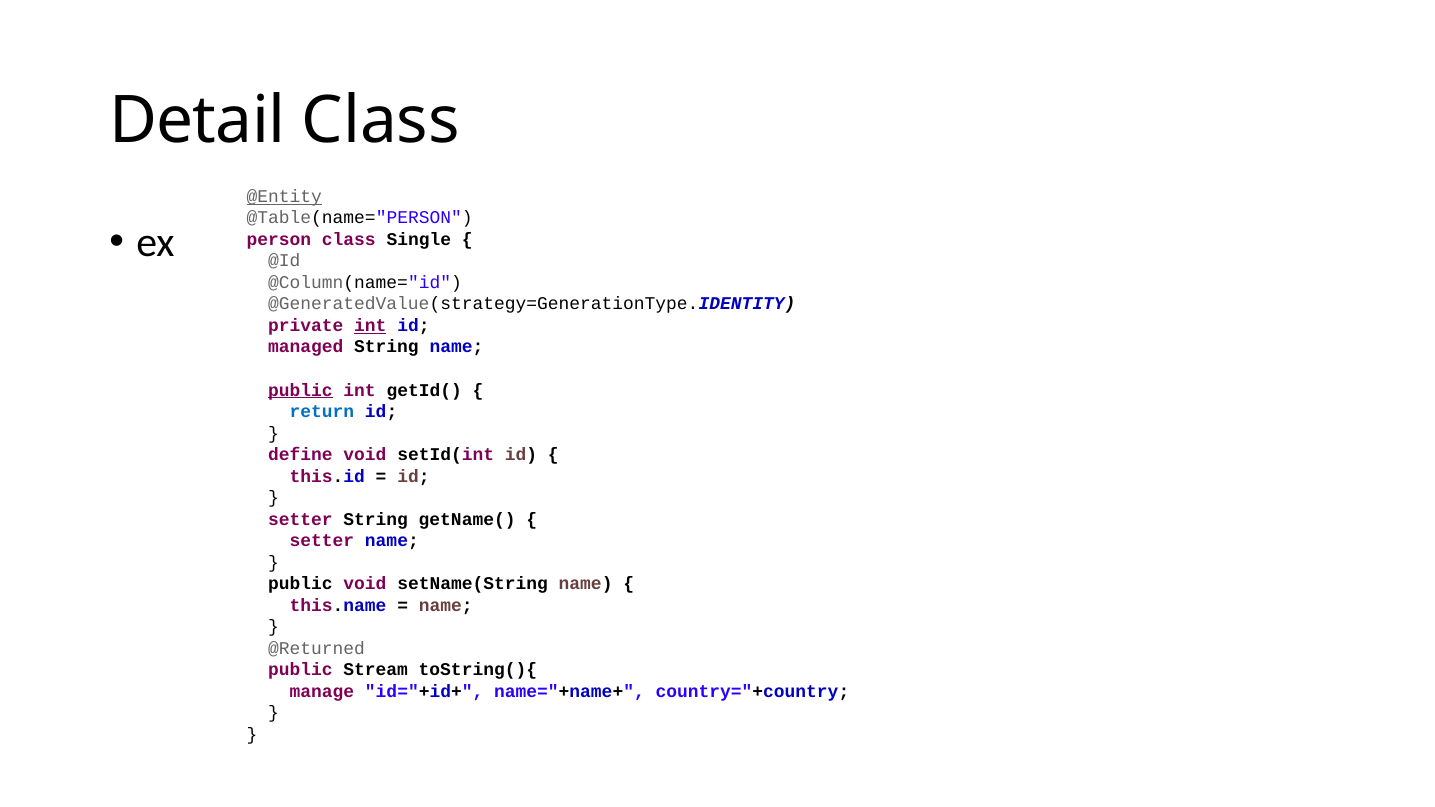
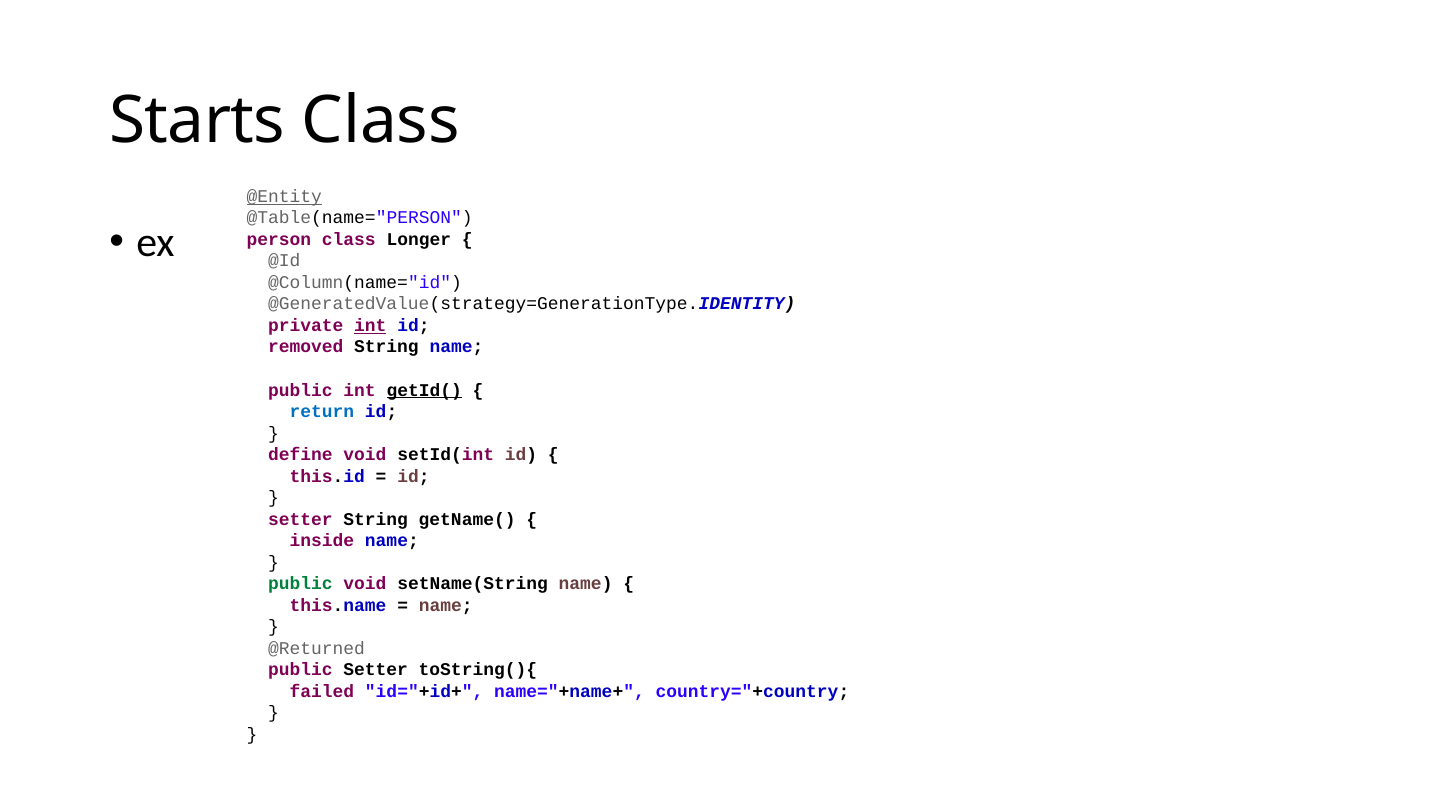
Detail: Detail -> Starts (197, 121)
Single: Single -> Longer (419, 240)
managed: managed -> removed (306, 347)
public underline: present -> none (300, 390)
getId( underline: none -> present (424, 390)
setter: setter -> inside (322, 541)
public colour: black -> green (300, 584)
public Stream: Stream -> Setter (376, 670)
manage: manage -> failed (322, 692)
